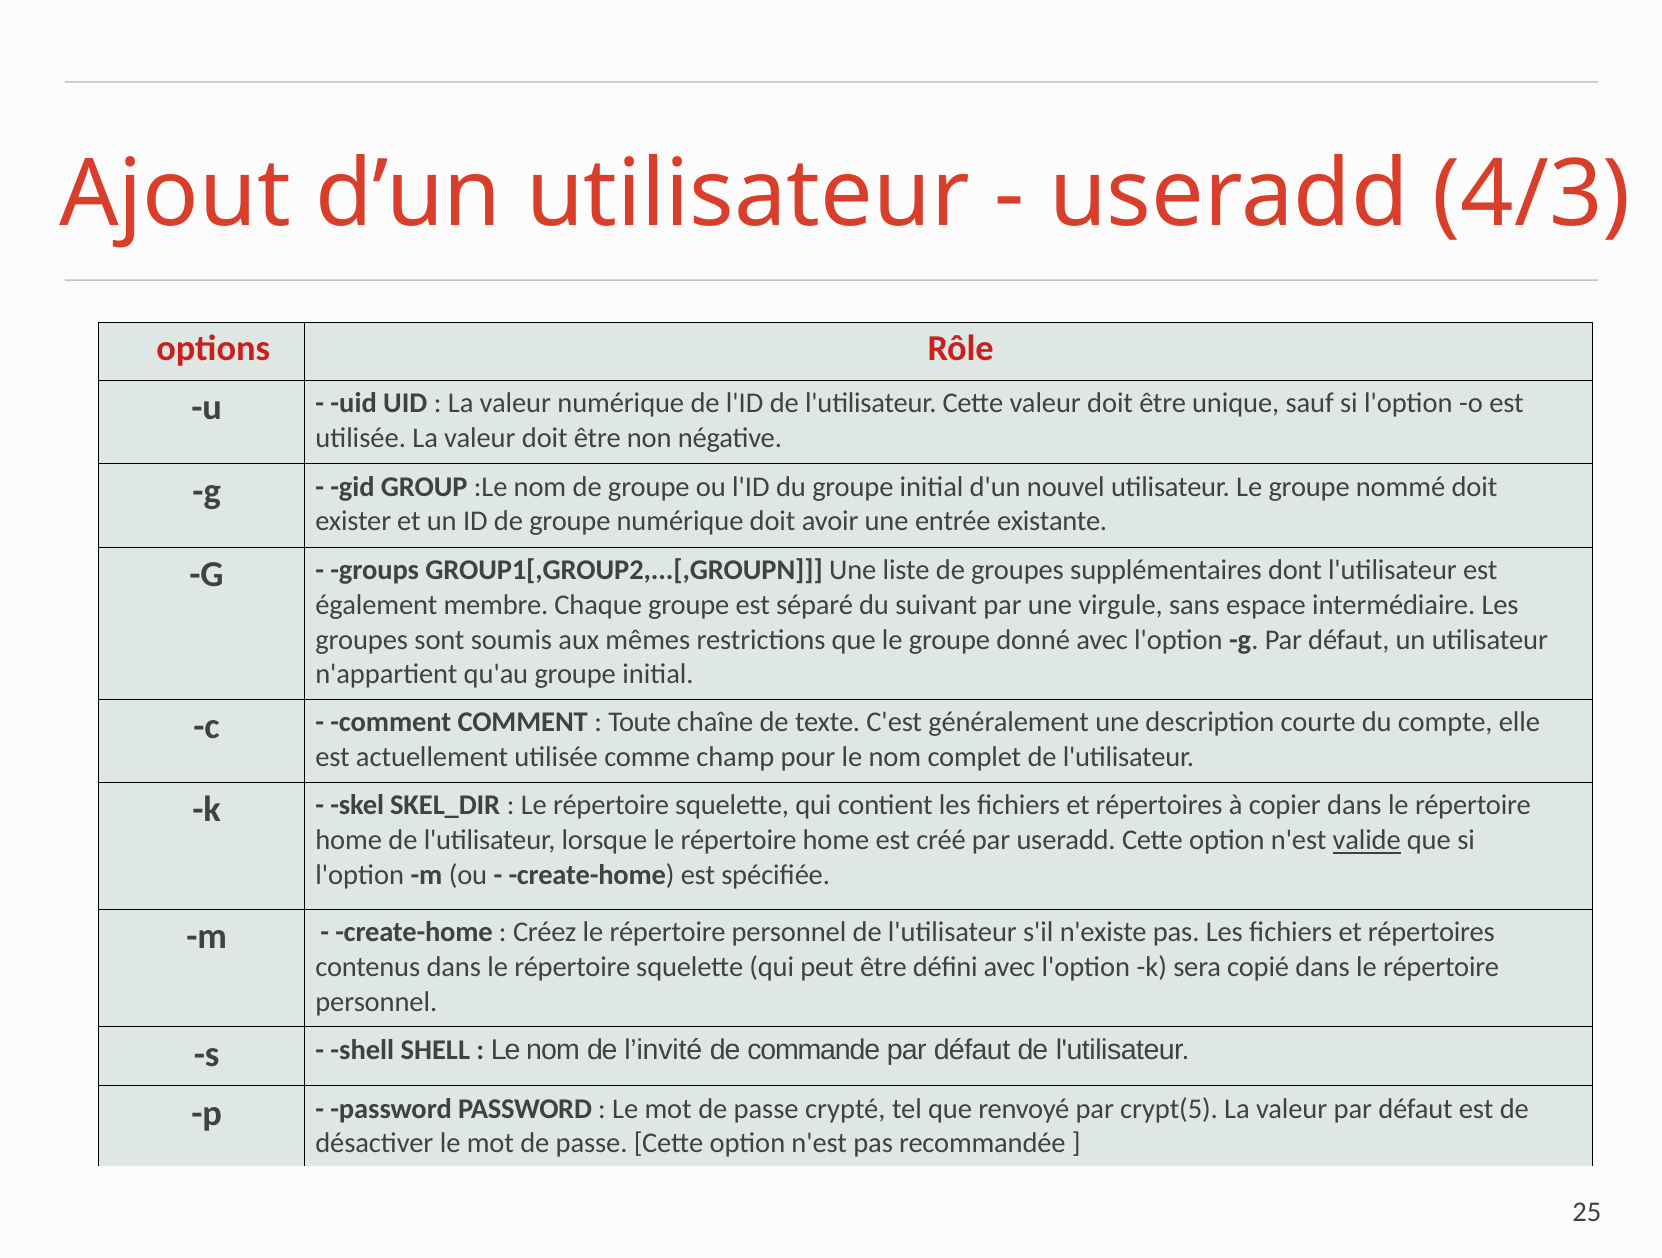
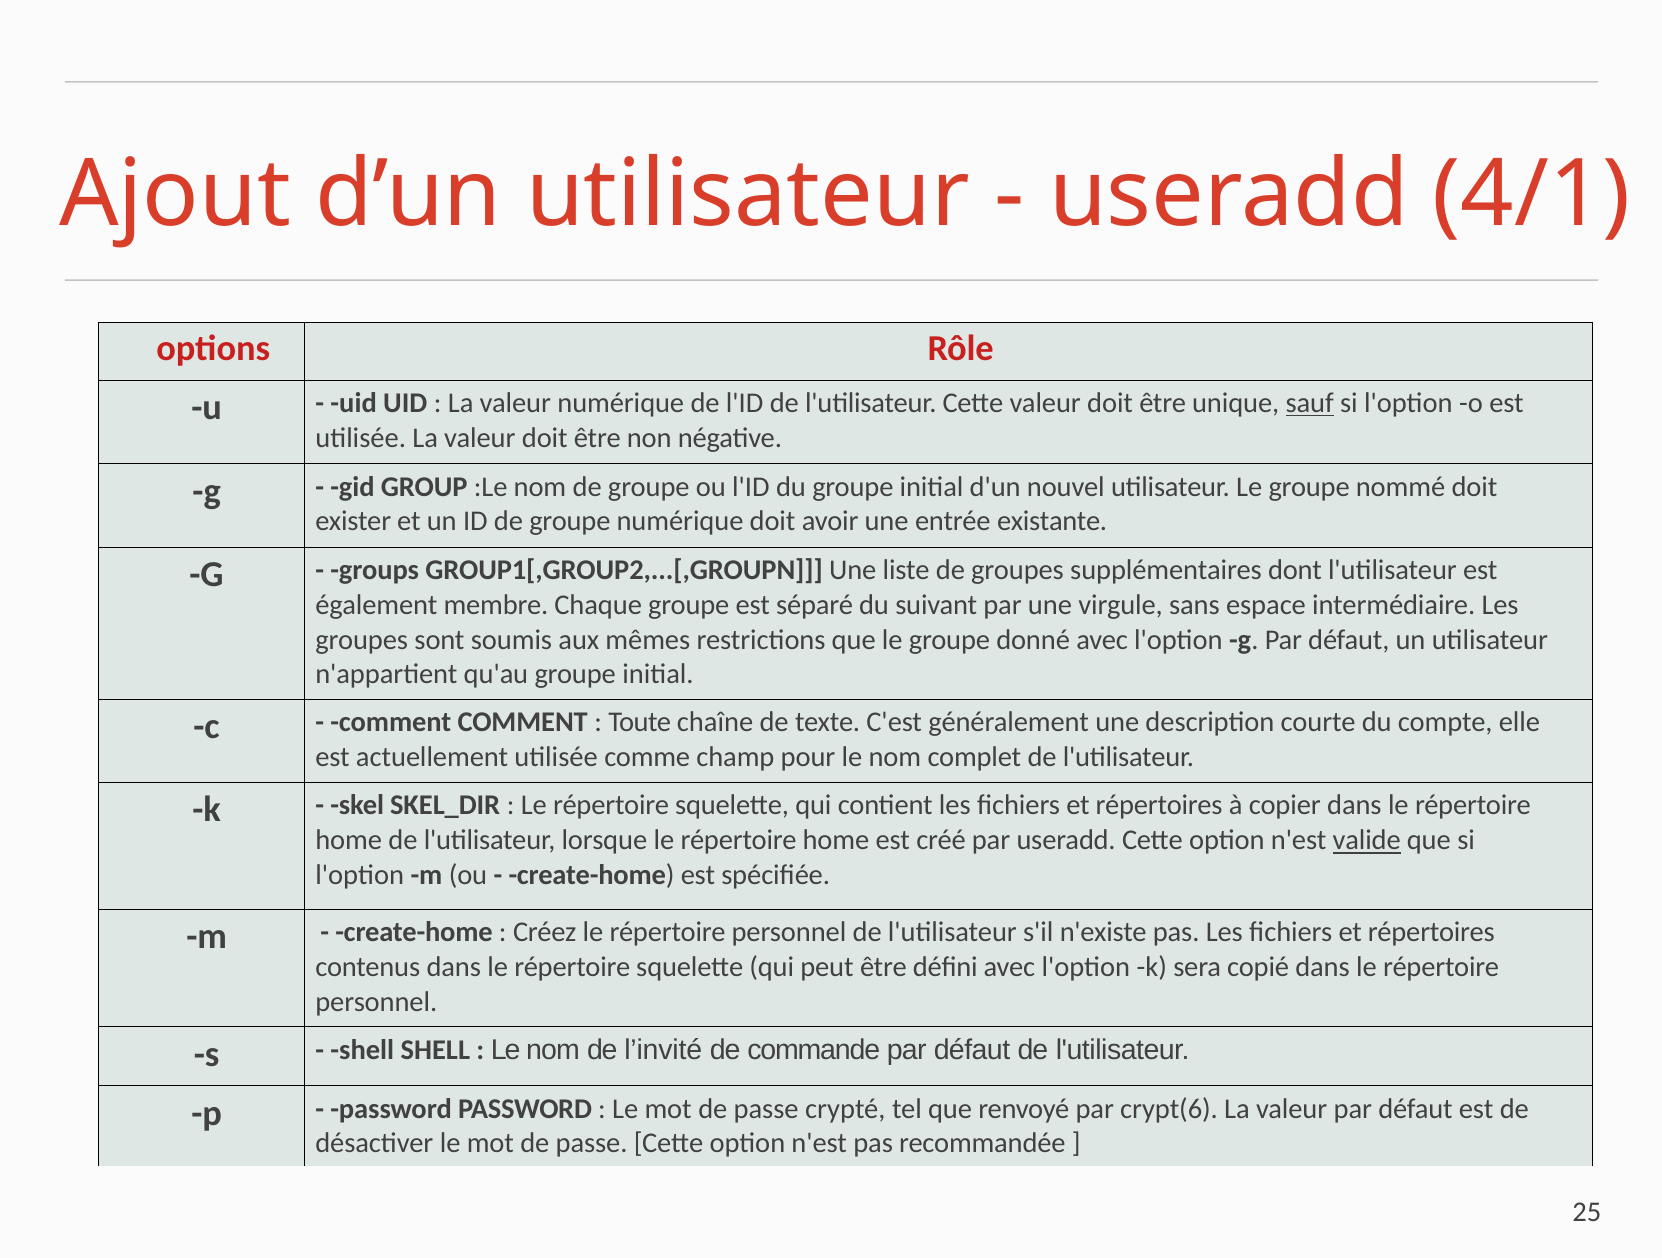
4/3: 4/3 -> 4/1 (1532, 195)
sauf underline: none -> present (1310, 403)
crypt(5: crypt(5 -> crypt(6 (1169, 1108)
